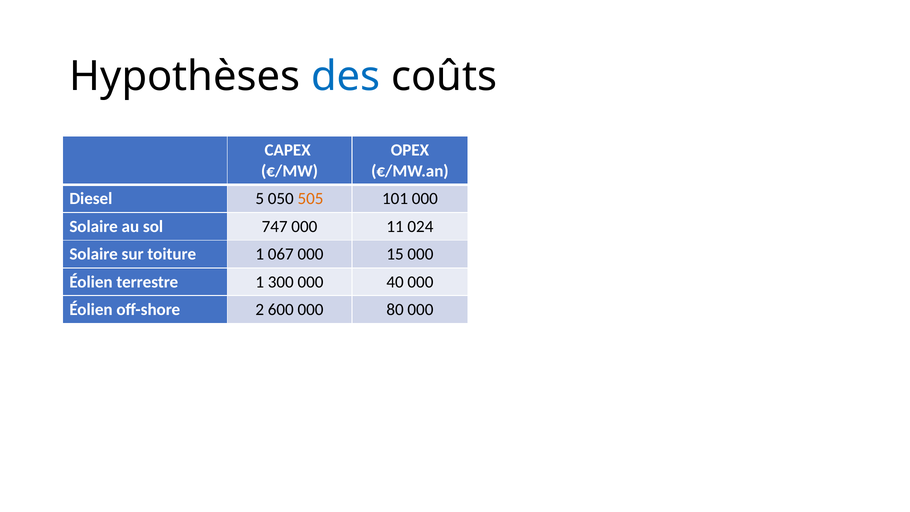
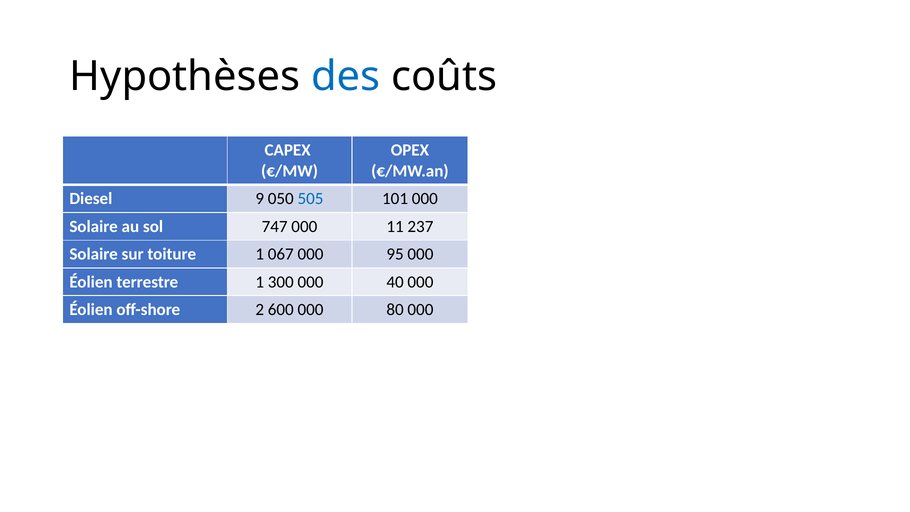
5: 5 -> 9 (260, 199)
505 colour: orange -> blue (311, 199)
024: 024 -> 237 (420, 226)
15: 15 -> 95 (395, 254)
